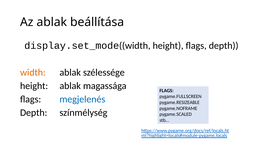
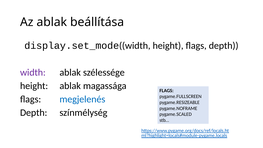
width colour: orange -> purple (33, 72)
